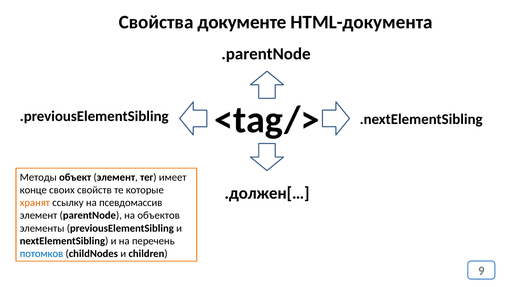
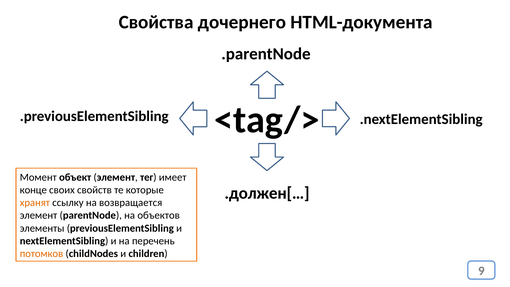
документе: документе -> дочернего (242, 22)
Методы: Методы -> Момент (38, 177)
псевдомассив: псевдомассив -> возвращается (131, 203)
потомков colour: blue -> orange (42, 254)
